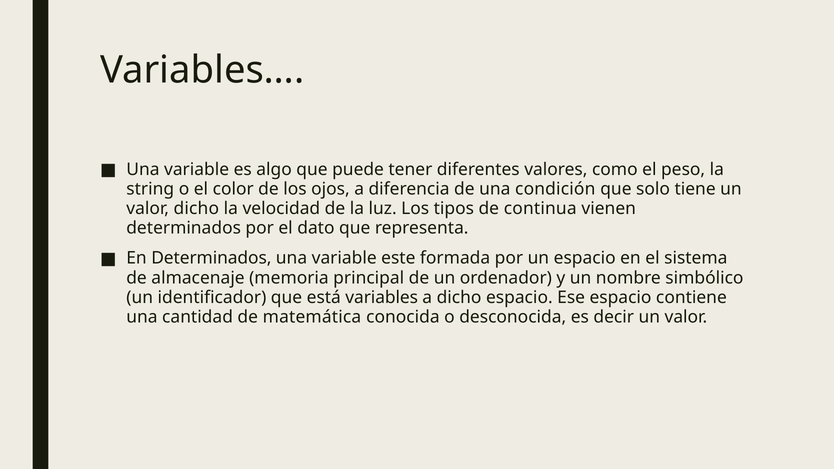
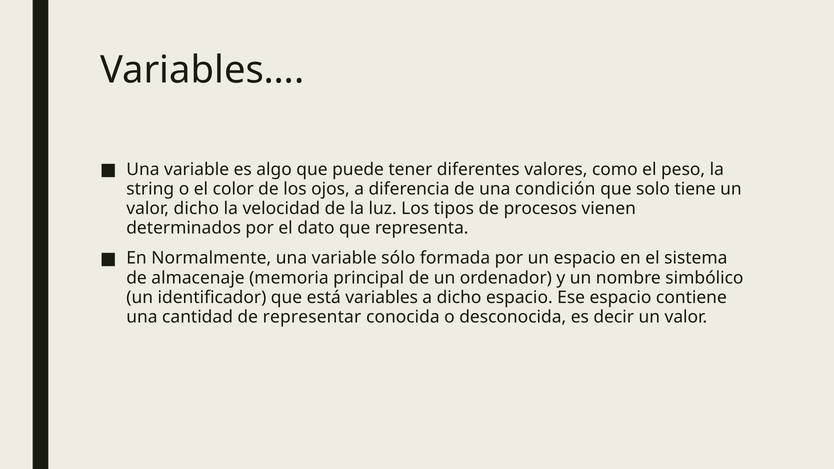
continua: continua -> procesos (540, 209)
En Determinados: Determinados -> Normalmente (211, 258)
este: este -> sólo (398, 258)
matemática: matemática -> representar (312, 317)
